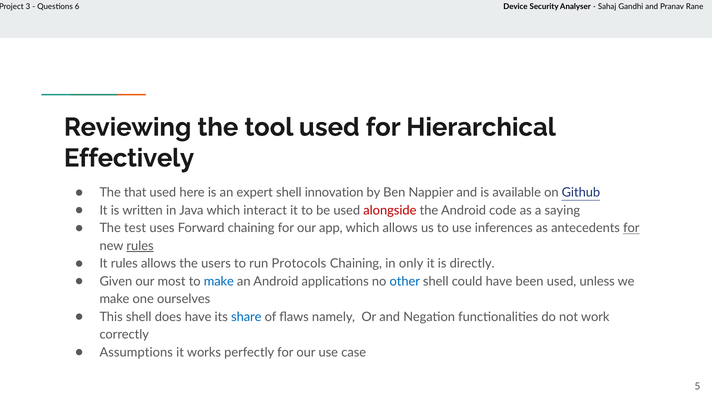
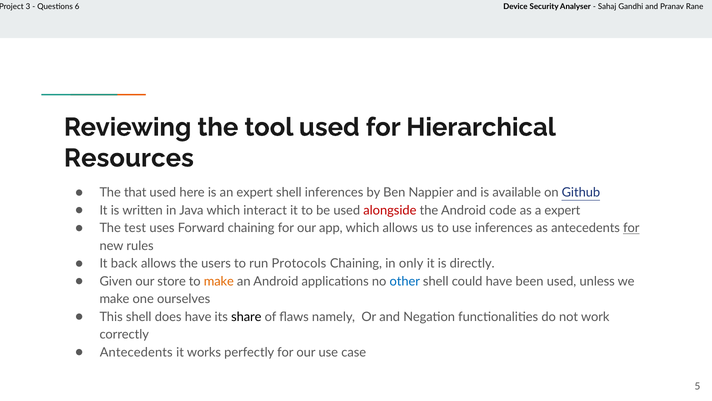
Effectively: Effectively -> Resources (129, 158)
shell innovation: innovation -> inferences (334, 192)
a saying: saying -> expert (562, 210)
rules underline: present -> none (140, 246)
It rules: rules -> back (124, 263)
most: most -> store (172, 281)
make colour: blue -> orange (219, 281)
share colour: blue -> black (246, 317)
Assumptions: Assumptions -> Antecedents (136, 352)
